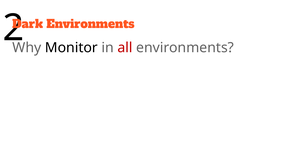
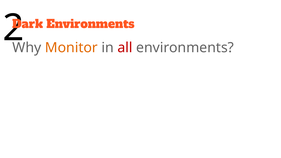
Monitor colour: black -> orange (71, 48)
